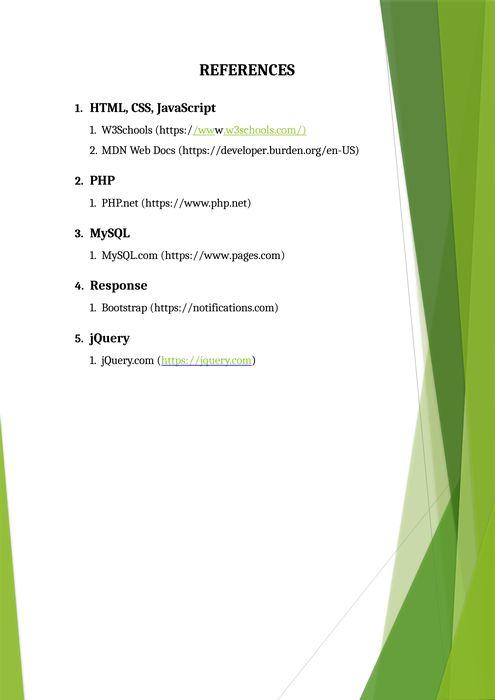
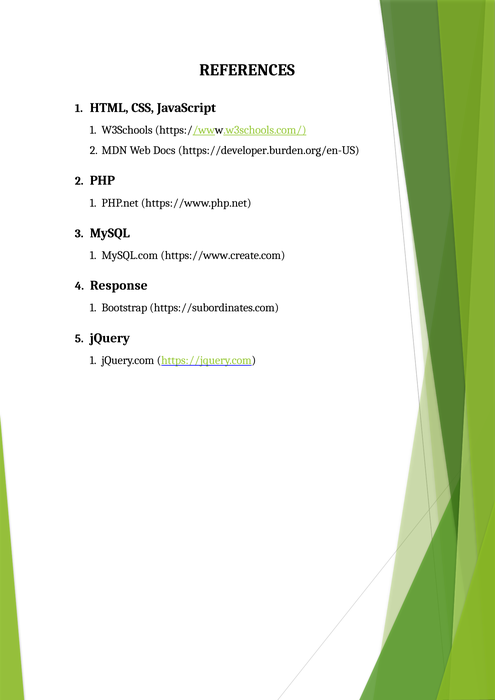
https://www.pages.com: https://www.pages.com -> https://www.create.com (223, 256)
https://notifications.com: https://notifications.com -> https://subordinates.com (214, 308)
